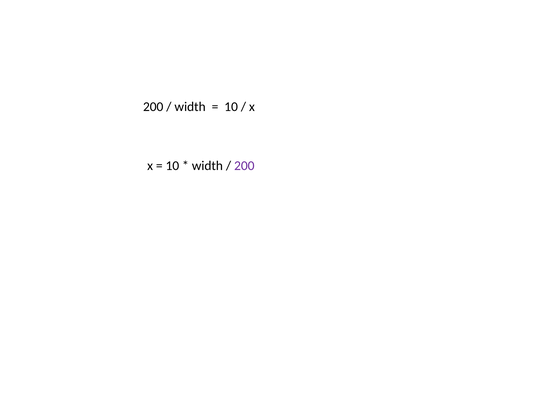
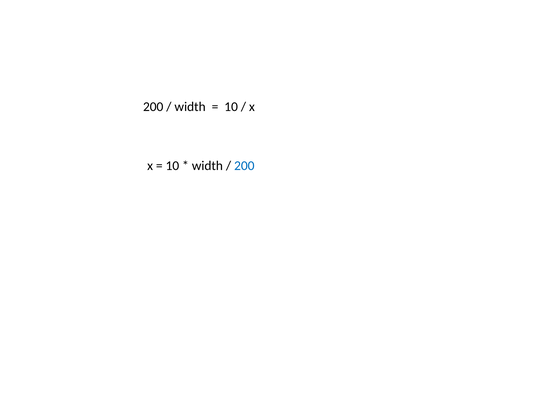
200 colour: purple -> blue (244, 166)
